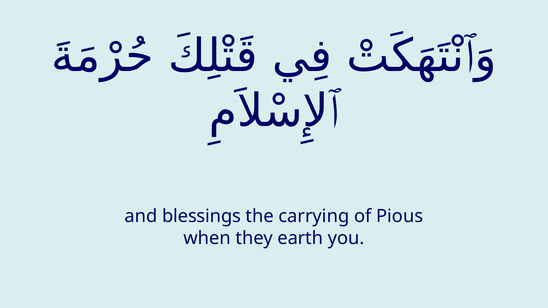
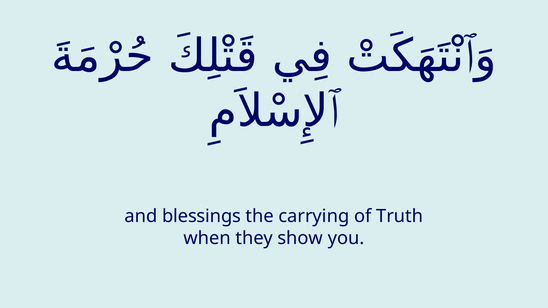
Pious: Pious -> Truth (400, 216)
earth: earth -> show (300, 238)
